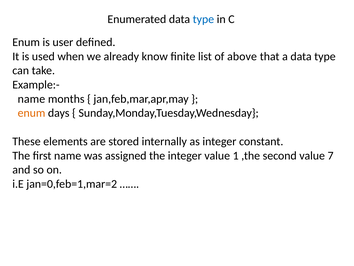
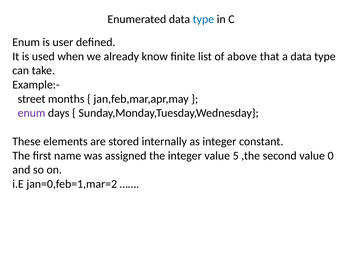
name: name -> street (32, 99)
enum colour: orange -> purple (31, 113)
1: 1 -> 5 (236, 155)
7: 7 -> 0 (331, 155)
